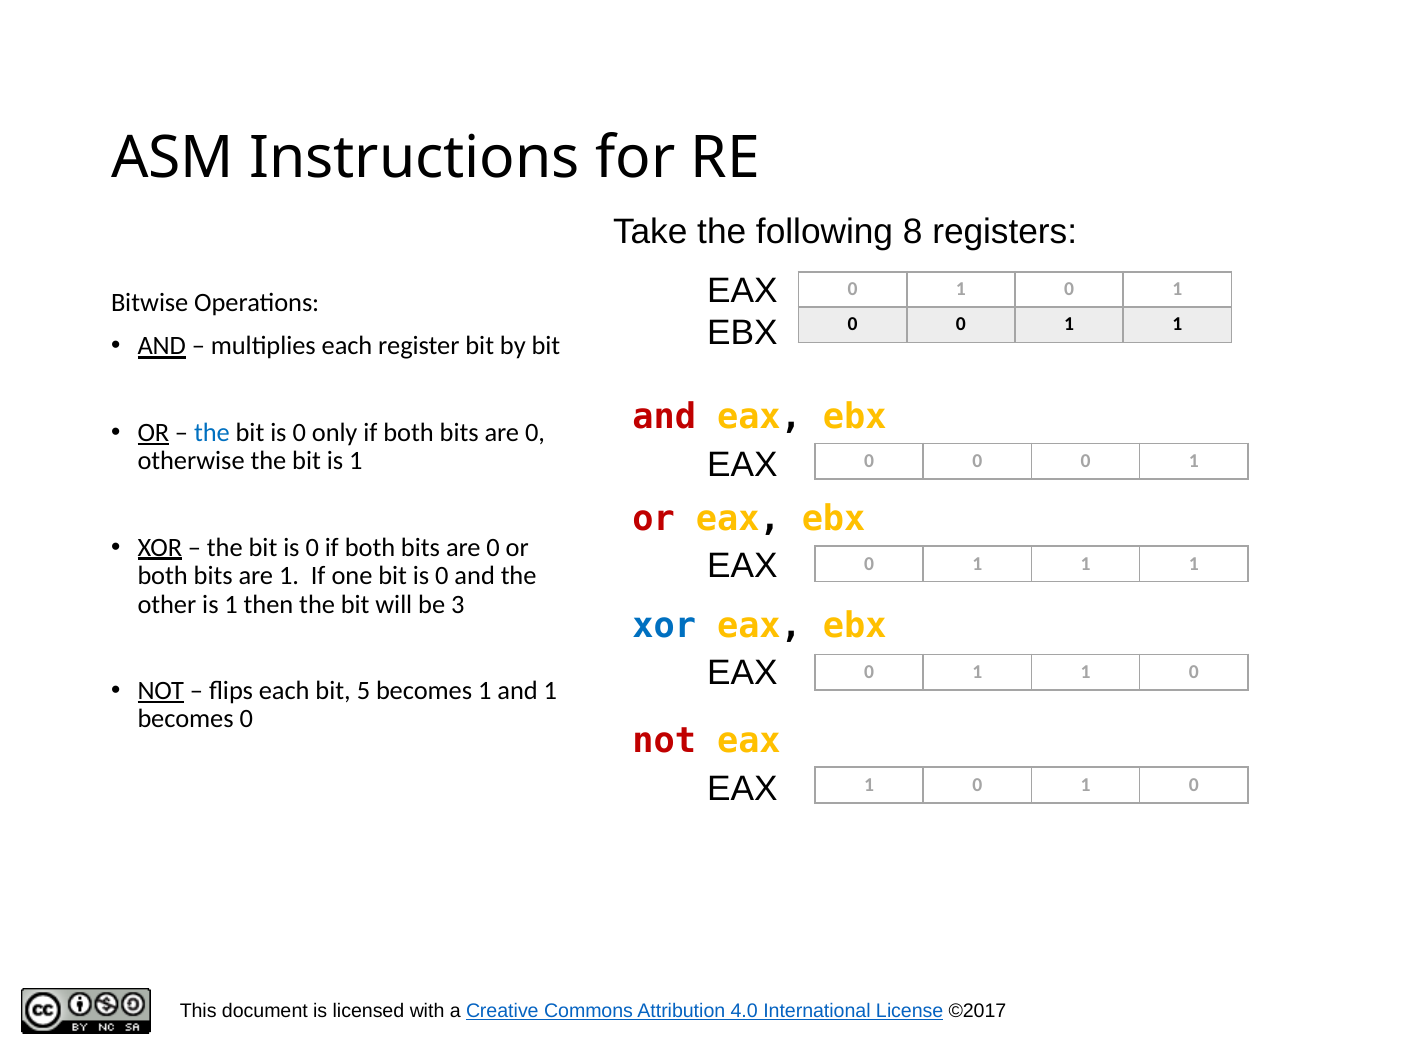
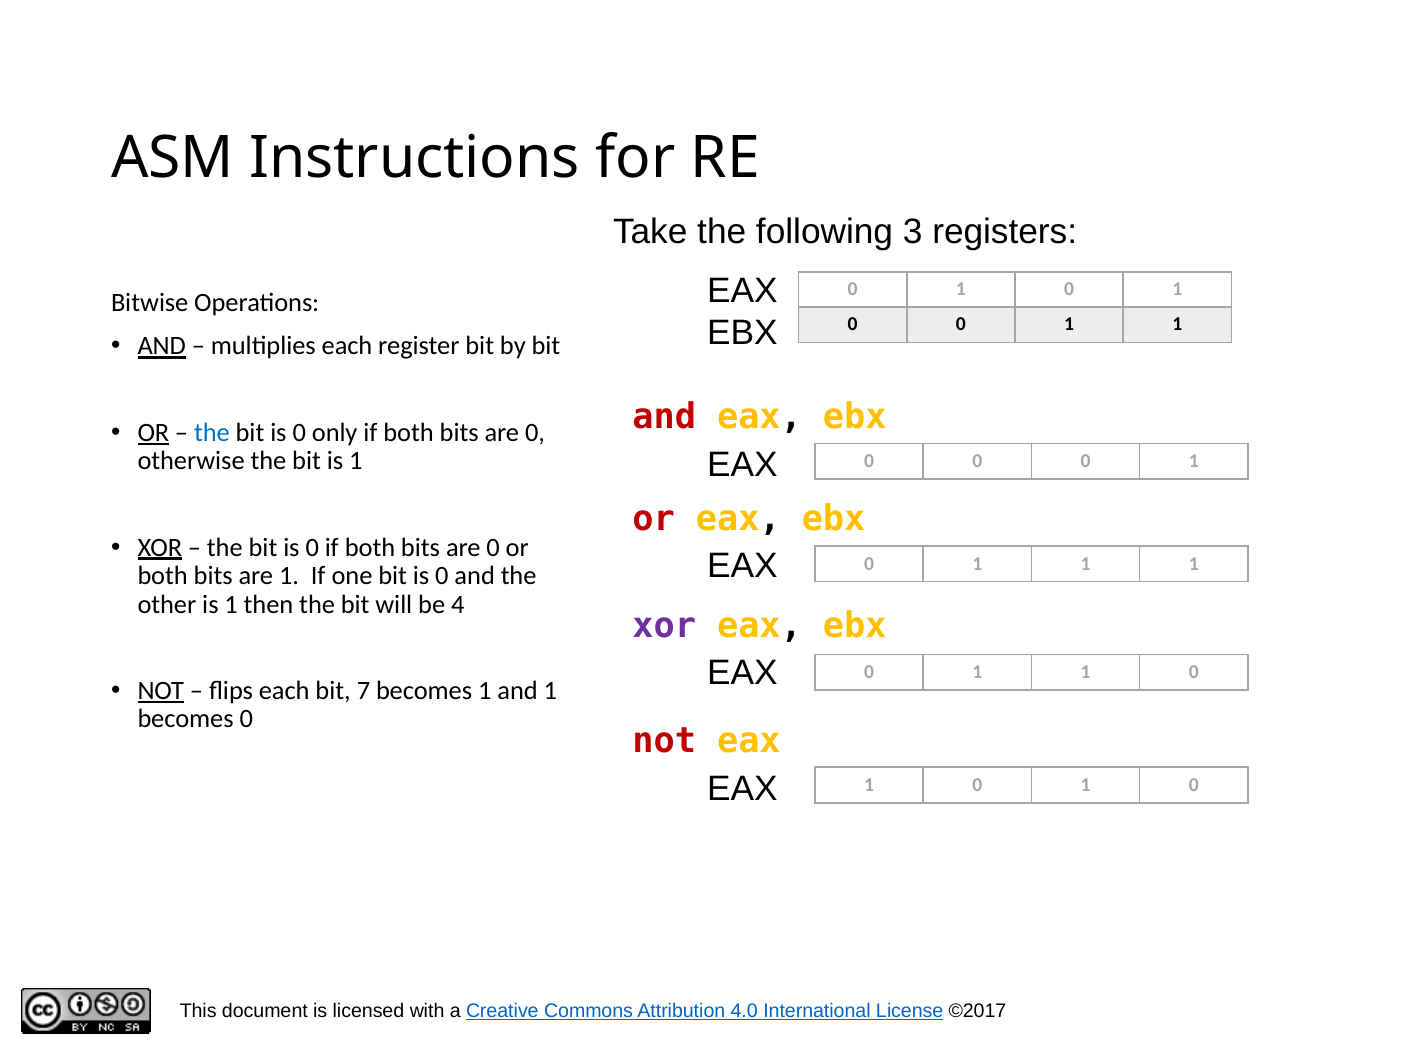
8: 8 -> 3 (913, 232)
3: 3 -> 4 (458, 604)
xor colour: blue -> purple (664, 625)
5: 5 -> 7 (364, 690)
